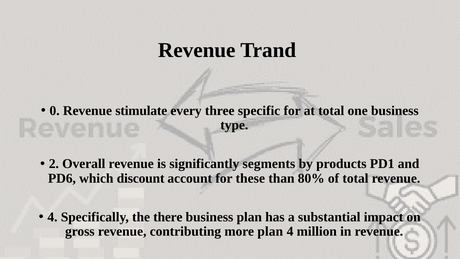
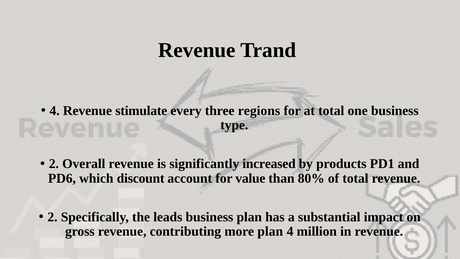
0: 0 -> 4 (55, 111)
specific: specific -> regions (259, 111)
segments: segments -> increased (269, 164)
these: these -> value (250, 178)
4: 4 -> 2 (52, 217)
there: there -> leads (168, 217)
